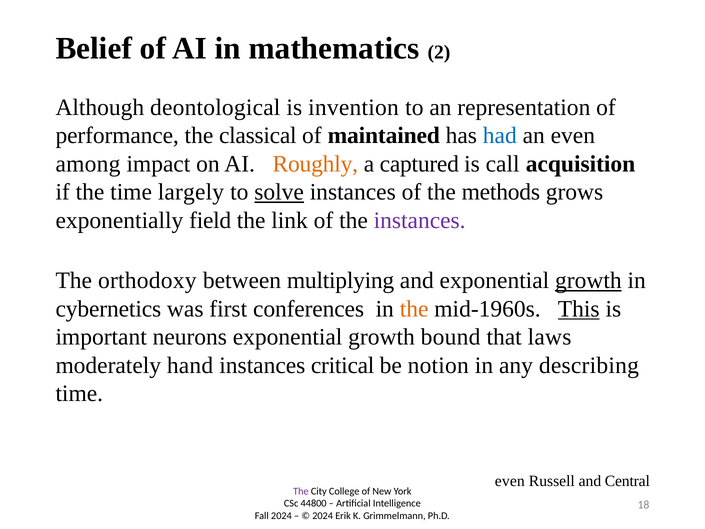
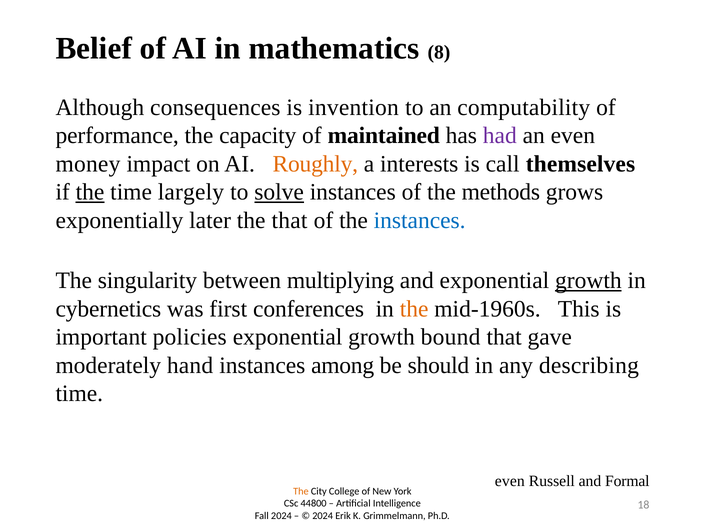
2: 2 -> 8 (439, 52)
deontological: deontological -> consequences (215, 107)
representation: representation -> computability (524, 107)
classical: classical -> capacity (258, 136)
had colour: blue -> purple (500, 136)
among: among -> money (88, 164)
captured: captured -> interests (419, 164)
acquisition: acquisition -> themselves (580, 164)
the underline: none -> present (90, 192)
field: field -> later (210, 220)
the link: link -> that (289, 220)
instances colour: purple -> blue (420, 220)
orthodoxy: orthodoxy -> singularity (147, 281)
This underline: present -> none (579, 309)
neurons: neurons -> policies (190, 337)
laws: laws -> gave (550, 337)
critical: critical -> among (343, 365)
notion: notion -> should (438, 365)
Central: Central -> Formal (627, 481)
The colour: purple -> orange (301, 491)
